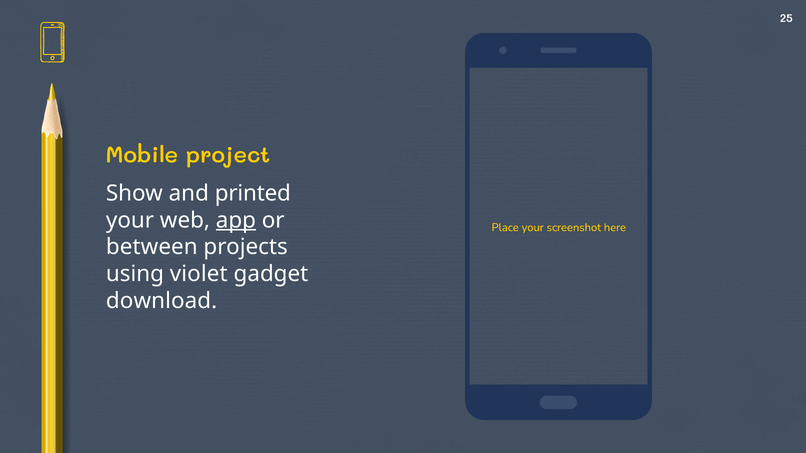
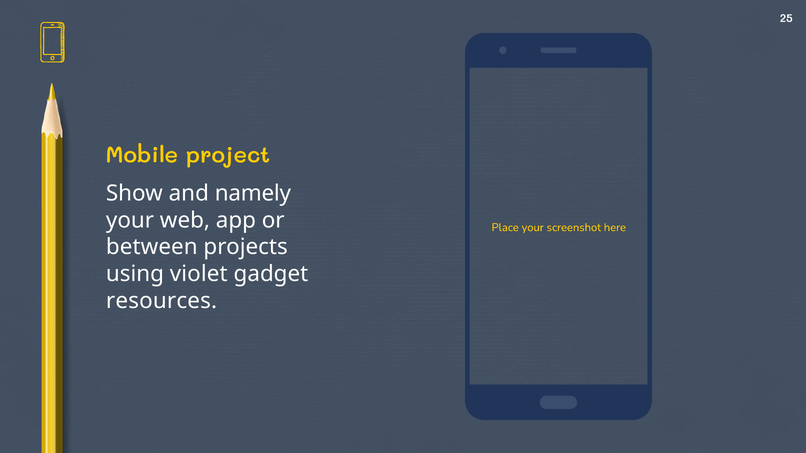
printed: printed -> namely (253, 194)
app underline: present -> none (236, 220)
download: download -> resources (162, 301)
